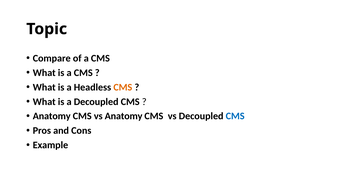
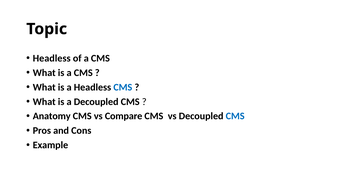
Compare: Compare -> Headless (52, 58)
CMS colour: orange -> blue (123, 87)
vs Anatomy: Anatomy -> Compare (124, 116)
